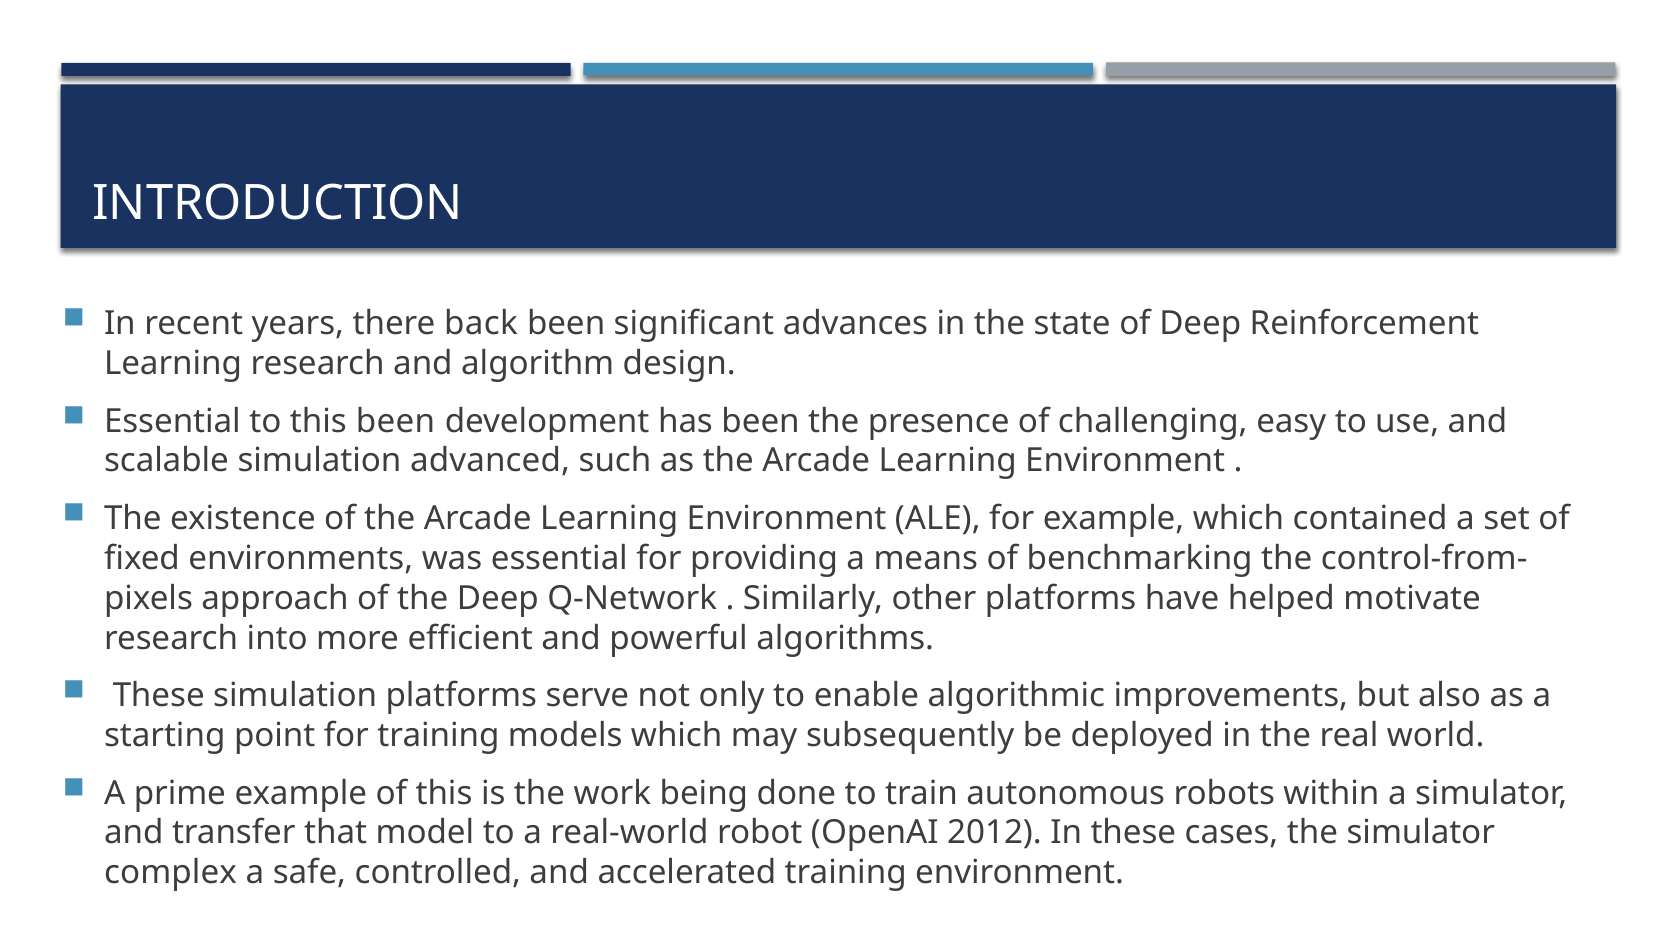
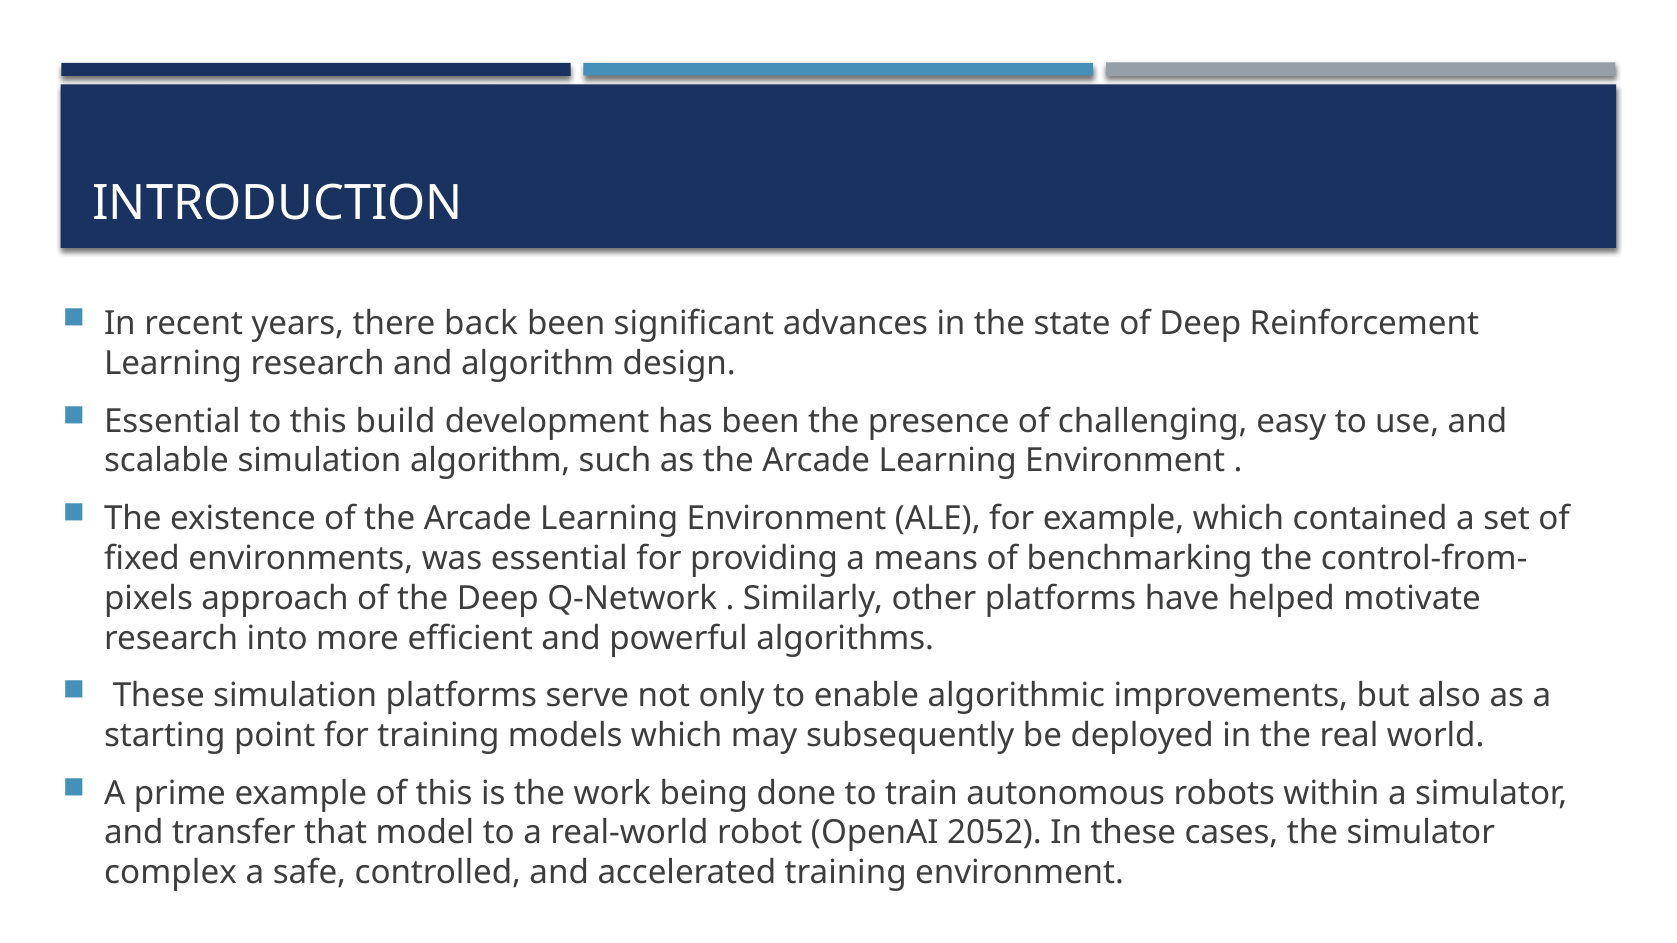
this been: been -> build (396, 421)
simulation advanced: advanced -> algorithm (490, 461)
2012: 2012 -> 2052 (995, 833)
